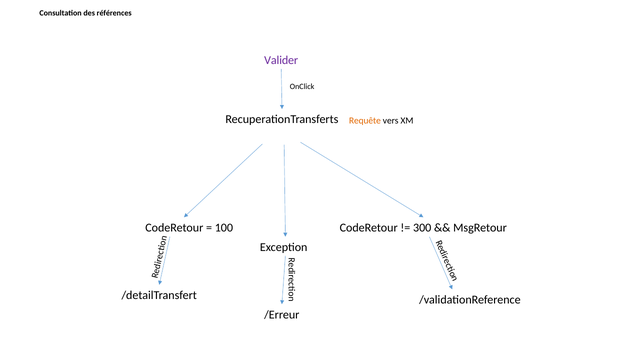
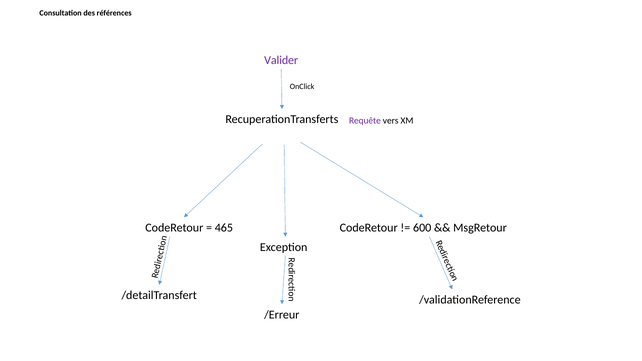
Requête colour: orange -> purple (365, 121)
100: 100 -> 465 (224, 228)
300: 300 -> 600 (422, 228)
